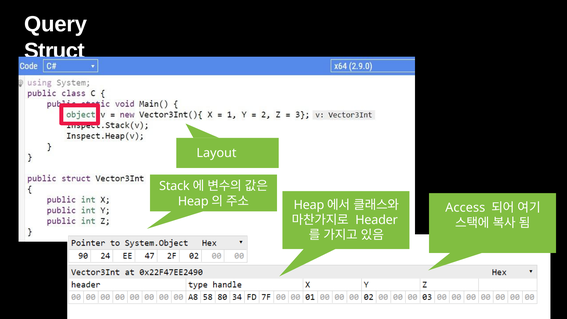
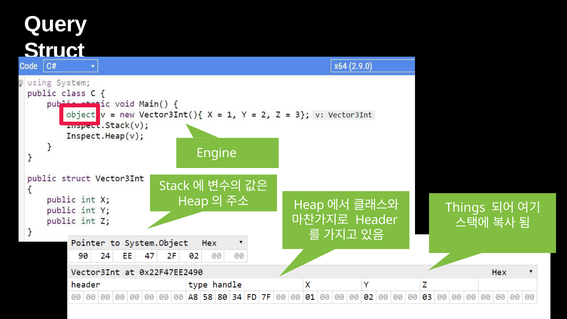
Layout: Layout -> Engine (217, 153)
Access: Access -> Things (465, 208)
